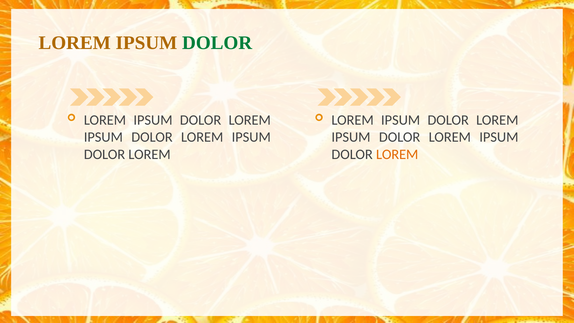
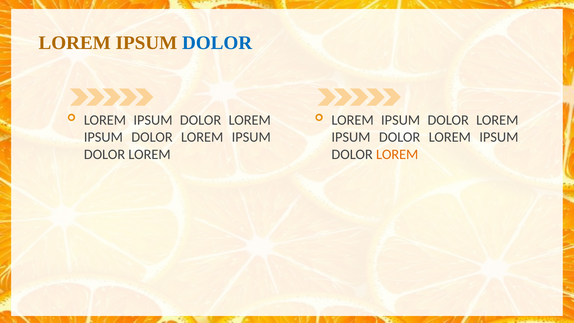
DOLOR colour: green -> blue (217, 43)
